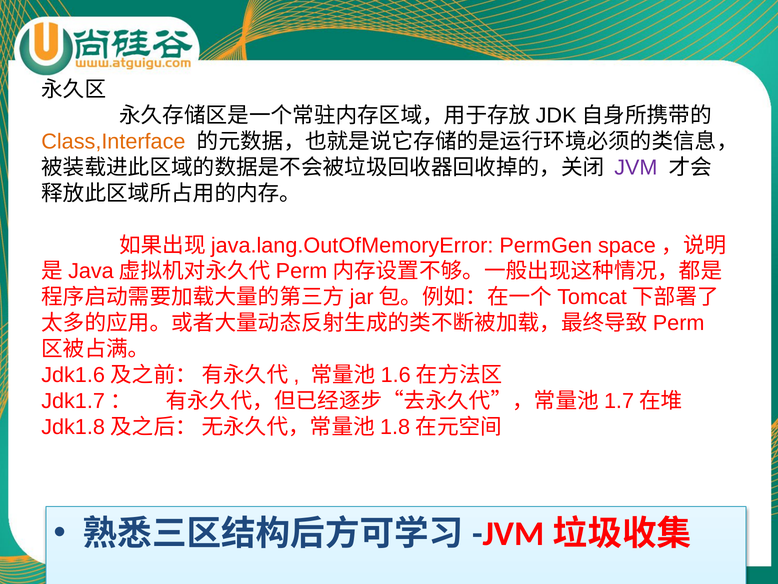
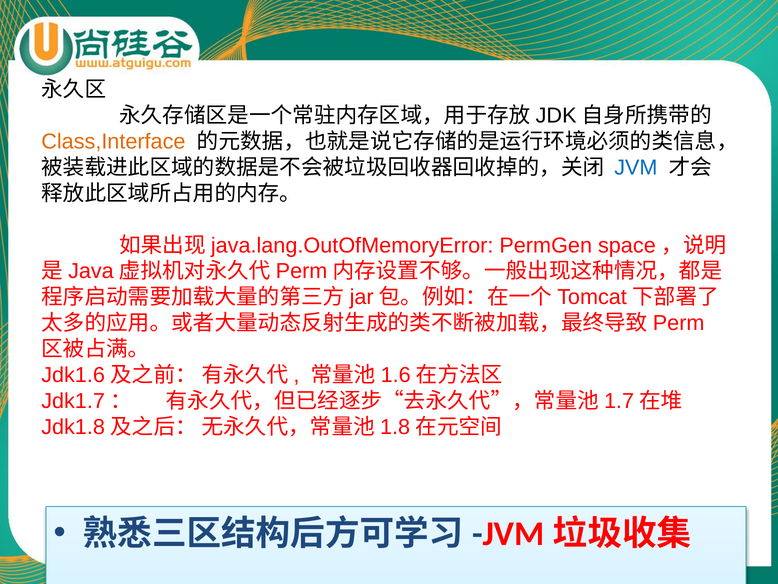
JVM colour: purple -> blue (636, 167)
